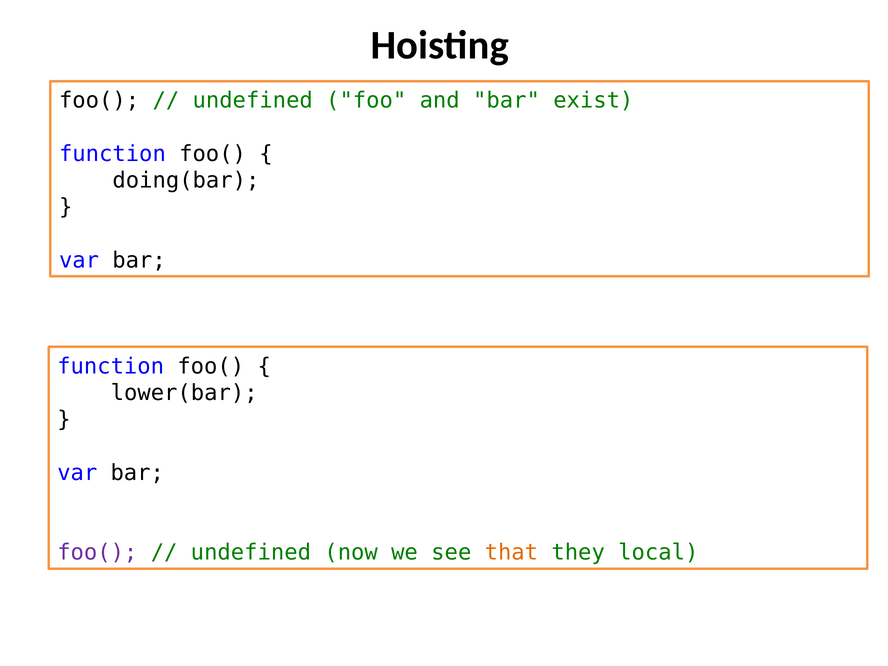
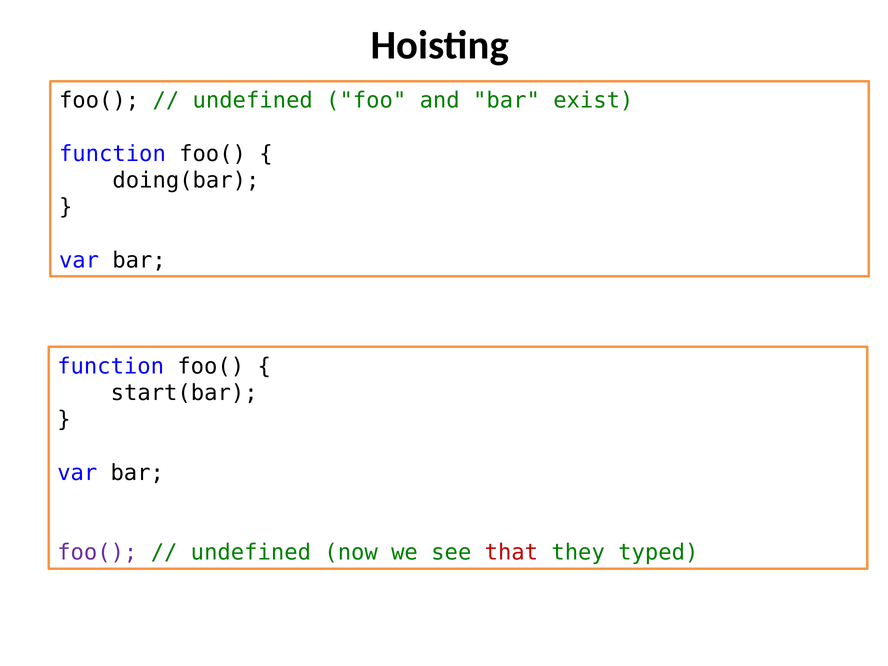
lower(bar: lower(bar -> start(bar (184, 393)
that colour: orange -> red (511, 553)
local: local -> typed (658, 553)
